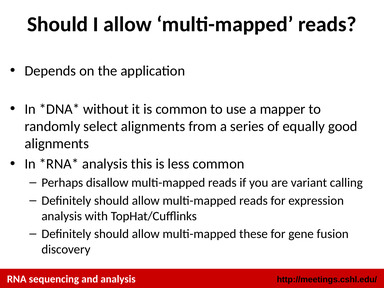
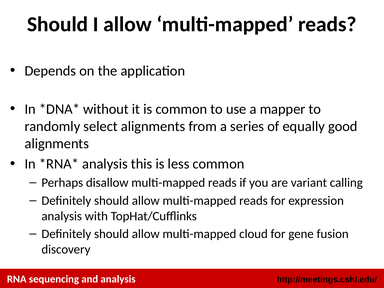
these: these -> cloud (253, 234)
